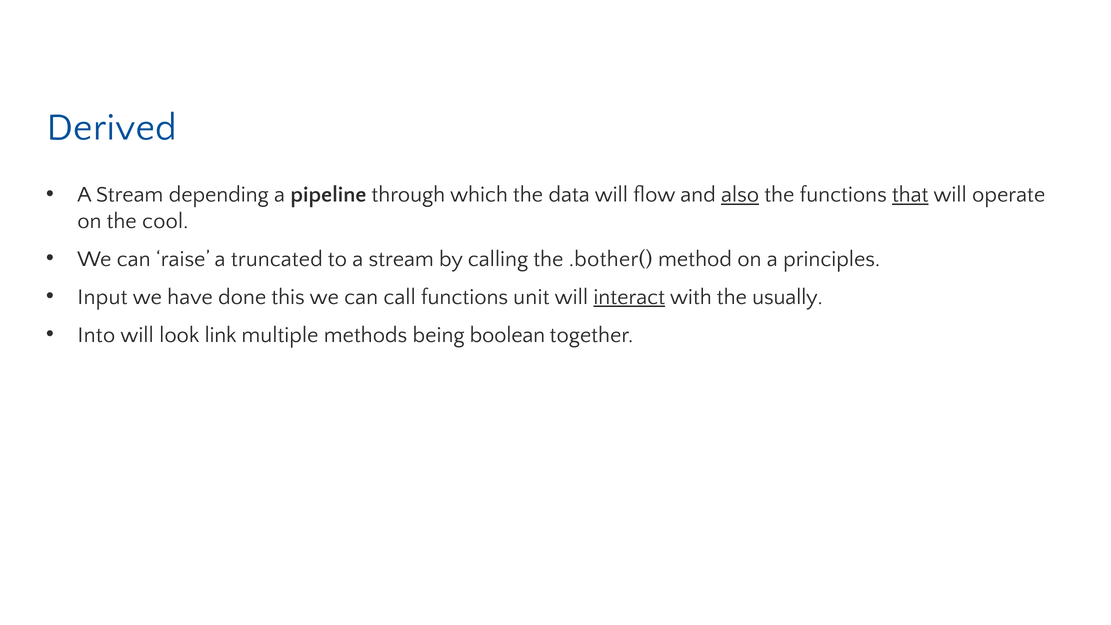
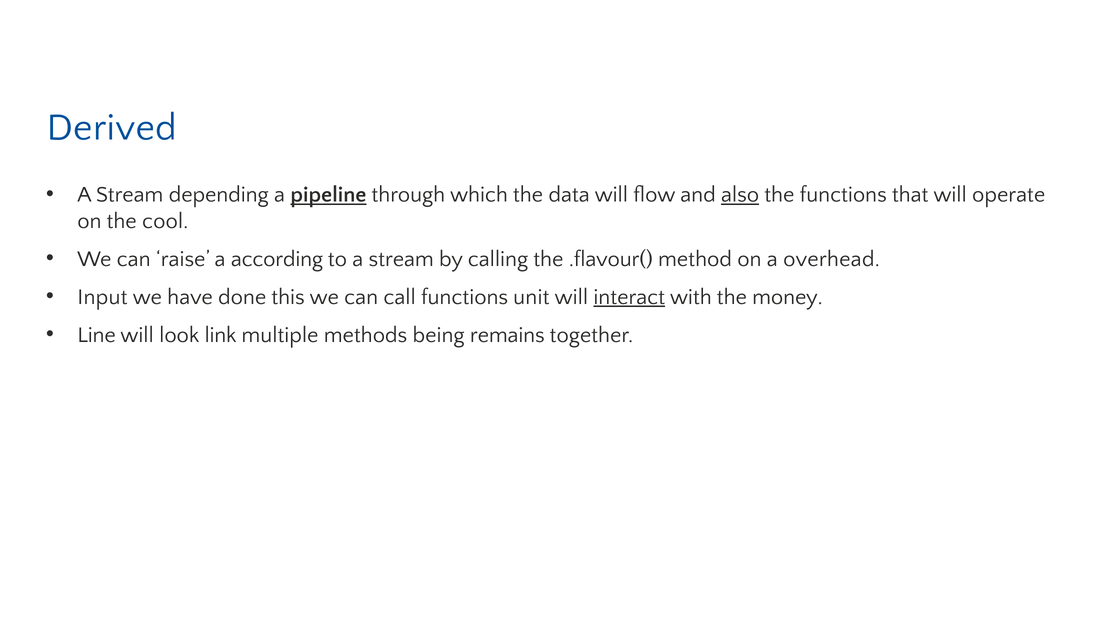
pipeline underline: none -> present (328, 195)
that underline: present -> none (910, 195)
truncated: truncated -> according (277, 259)
.bother(: .bother( -> .flavour( (611, 259)
principles: principles -> overhead (832, 259)
usually: usually -> money (787, 297)
Into: Into -> Line (97, 335)
boolean: boolean -> remains (507, 335)
